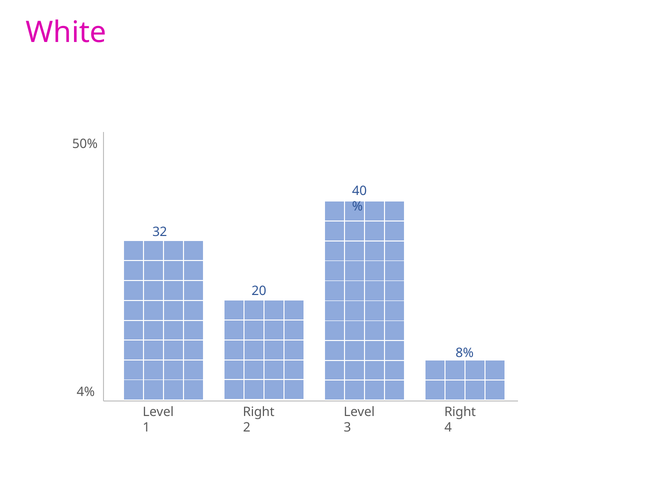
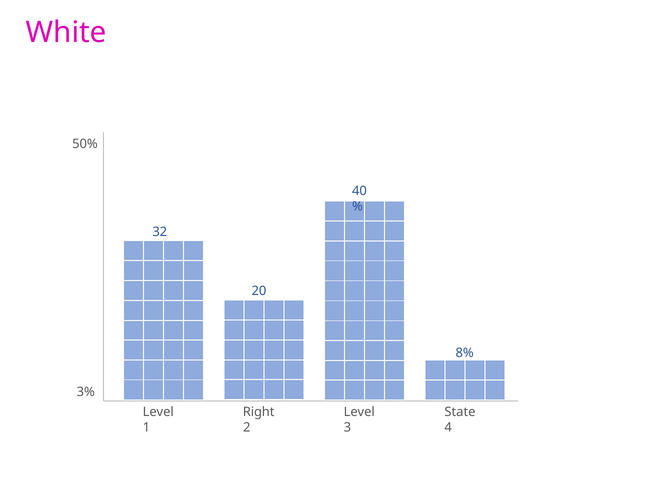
4%: 4% -> 3% (86, 392)
Right: Right -> State (460, 412)
